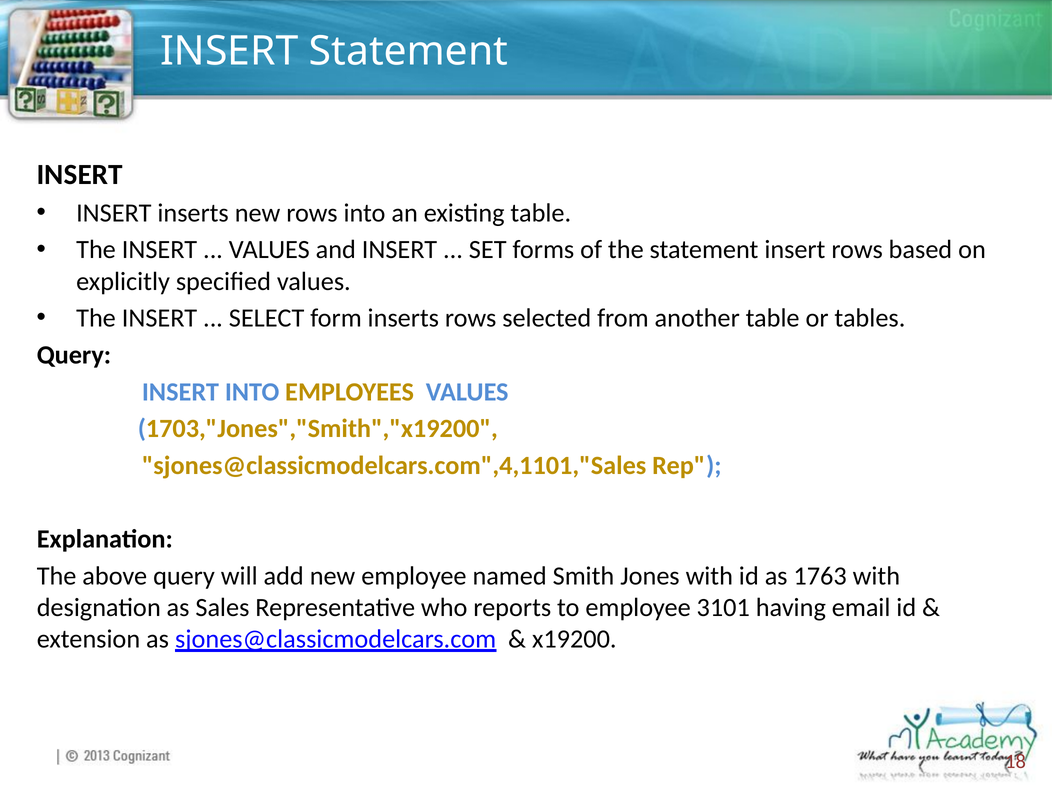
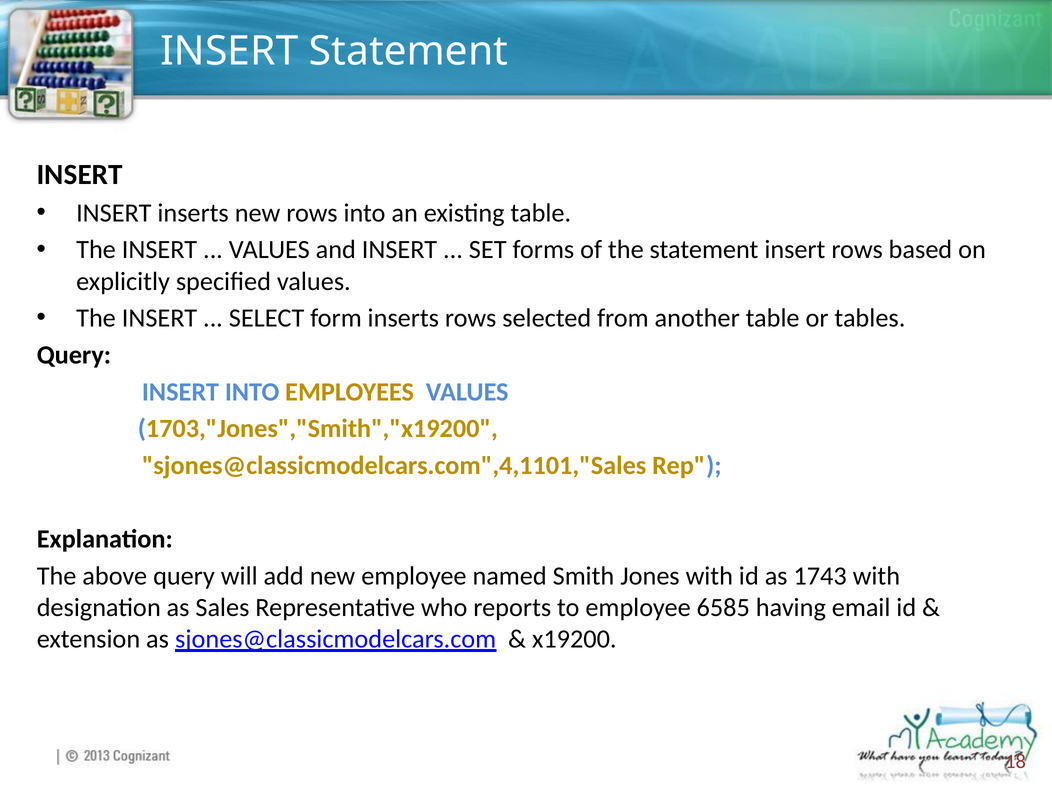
1763: 1763 -> 1743 (820, 576)
3101: 3101 -> 6585 (723, 607)
